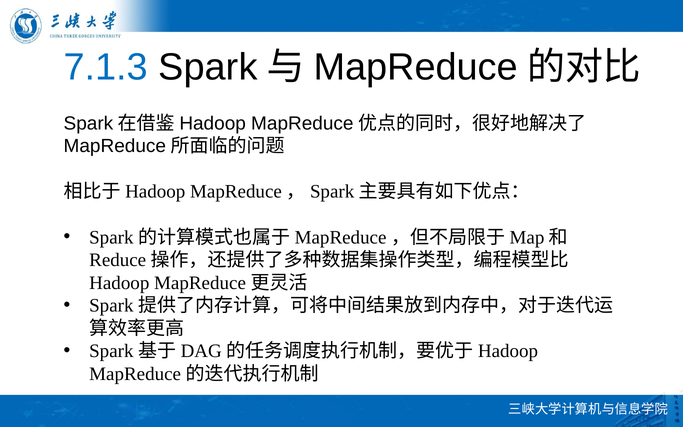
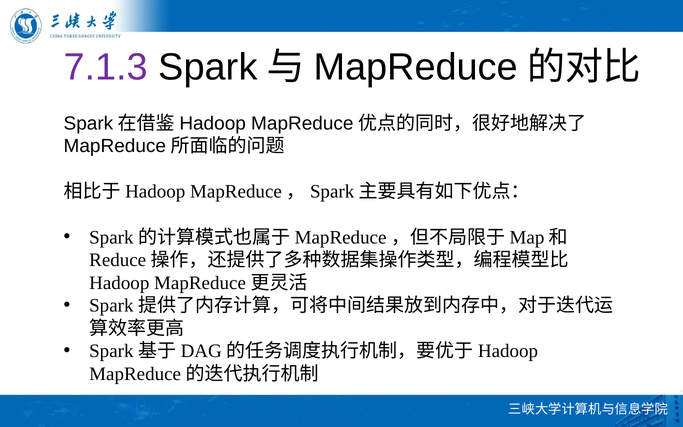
7.1.3 colour: blue -> purple (106, 67)
